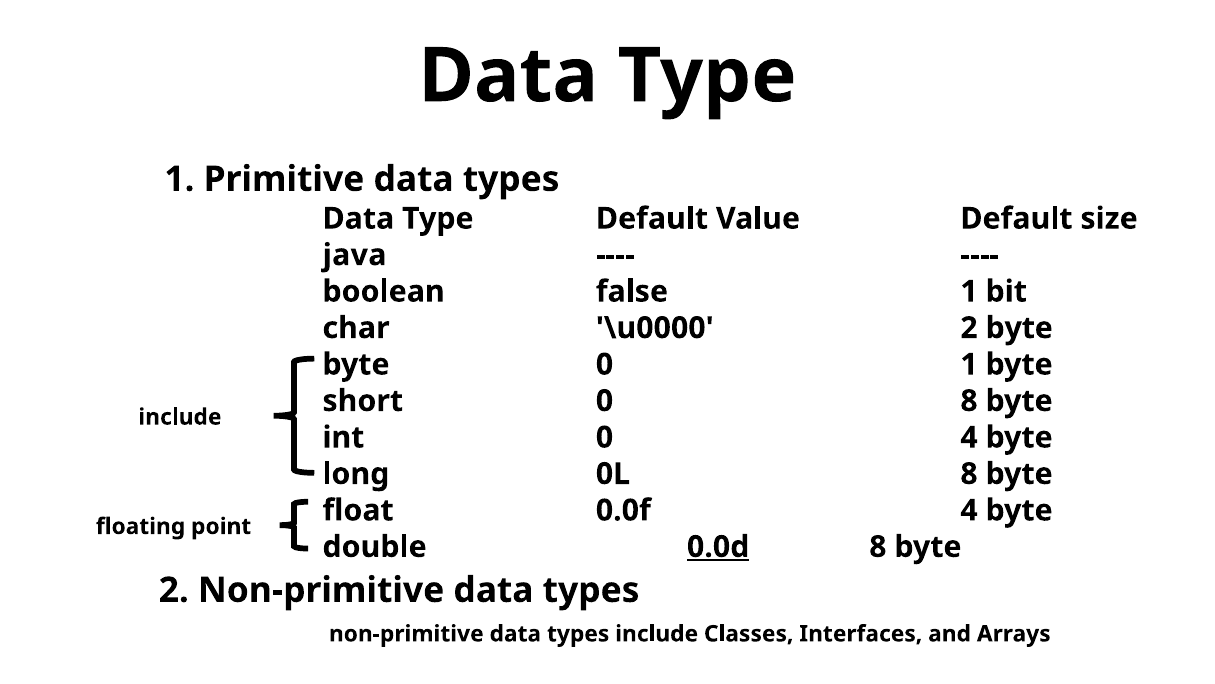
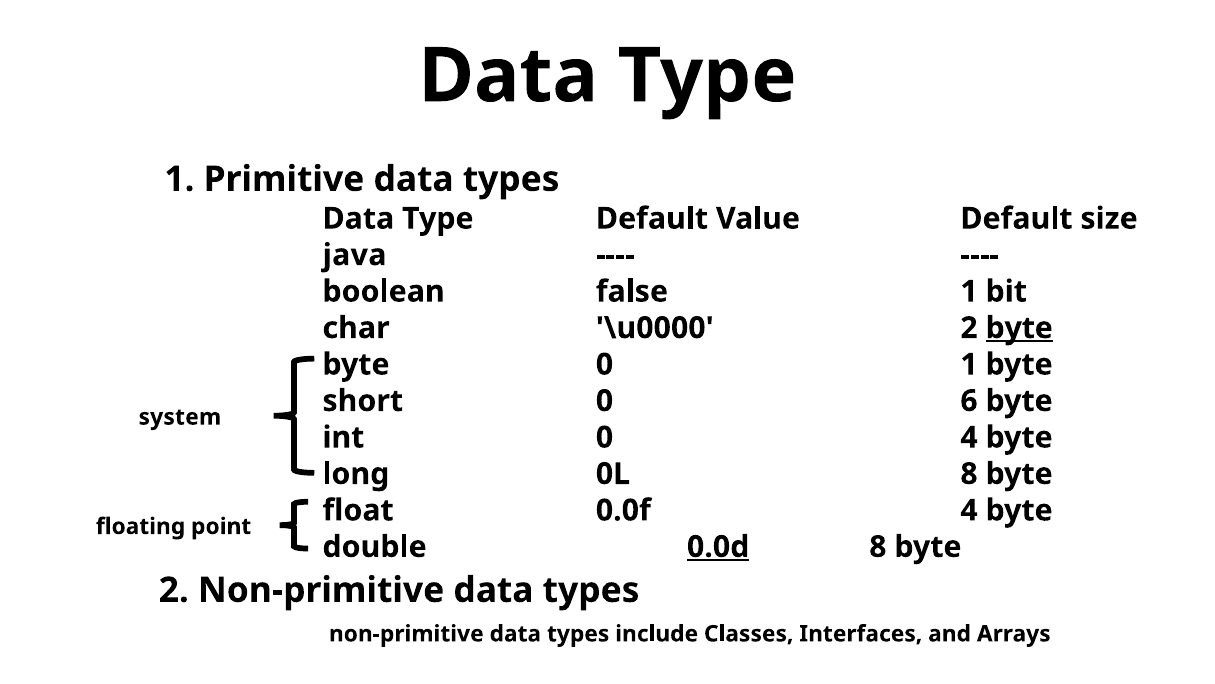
byte underline: none -> present (1019, 328)
0 8: 8 -> 6 (969, 401)
include: include -> system (180, 417)
